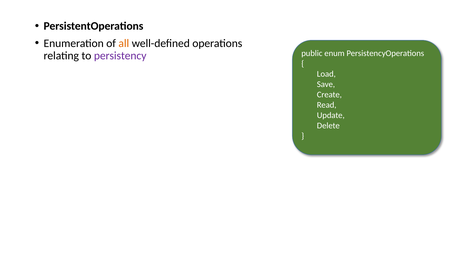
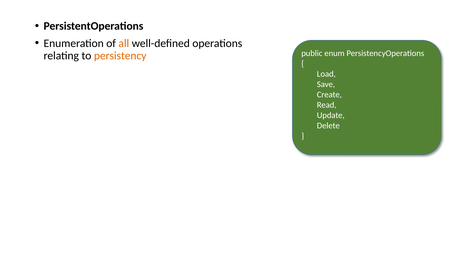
persistency colour: purple -> orange (120, 56)
